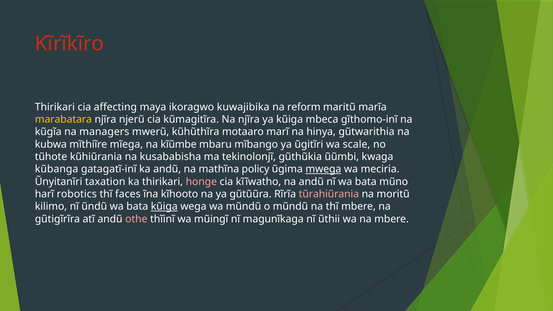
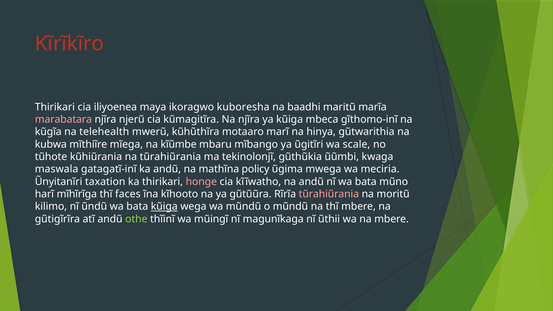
affecting: affecting -> iliyoenea (115, 107)
kuwajibika: kuwajibika -> kuboresha (243, 107)
reform: reform -> baadhi (304, 107)
marabatara colour: yellow -> pink (63, 119)
managers: managers -> telehealth (104, 132)
na kusababisha: kusababisha -> tũrahiũrania (170, 157)
kũbanga: kũbanga -> maswala (57, 169)
mwega underline: present -> none (323, 169)
robotics: robotics -> mĩhĩrĩga (77, 194)
othe colour: pink -> light green (136, 219)
